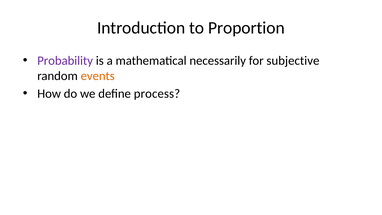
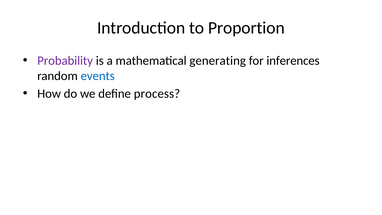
necessarily: necessarily -> generating (218, 61)
subjective: subjective -> inferences (293, 61)
events colour: orange -> blue (98, 76)
